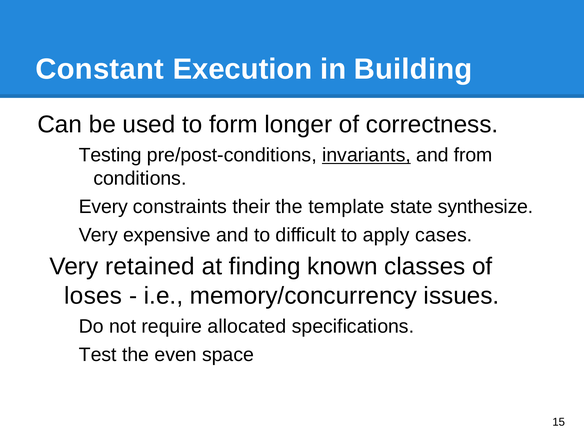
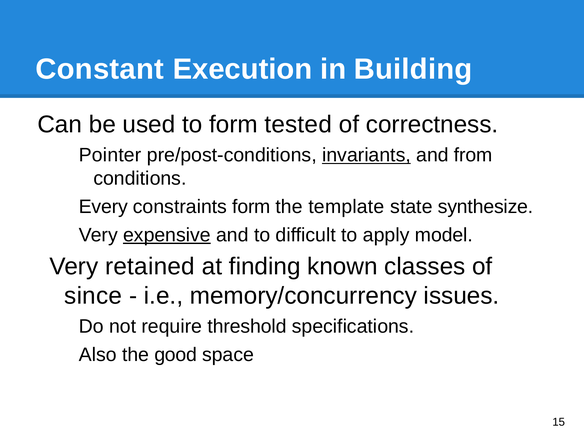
longer: longer -> tested (298, 124)
Testing: Testing -> Pointer (110, 155)
constraints their: their -> form (251, 207)
expensive underline: none -> present (167, 235)
cases: cases -> model (444, 235)
loses: loses -> since (93, 296)
allocated: allocated -> threshold (247, 326)
Test: Test -> Also (98, 355)
even: even -> good (176, 355)
